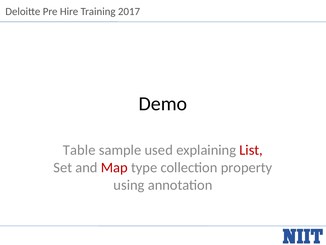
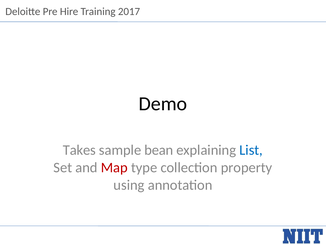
Table: Table -> Takes (79, 150)
used: used -> bean (159, 150)
List colour: red -> blue (251, 150)
